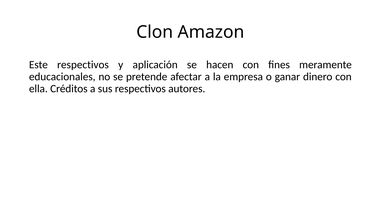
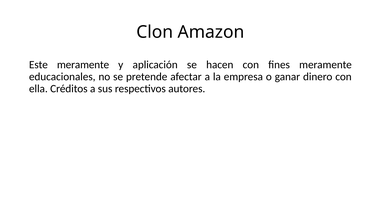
Este respectivos: respectivos -> meramente (83, 64)
